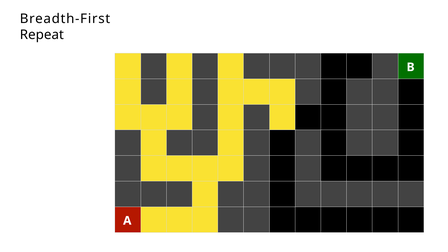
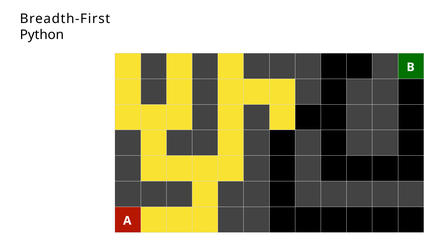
Repeat: Repeat -> Python (42, 35)
